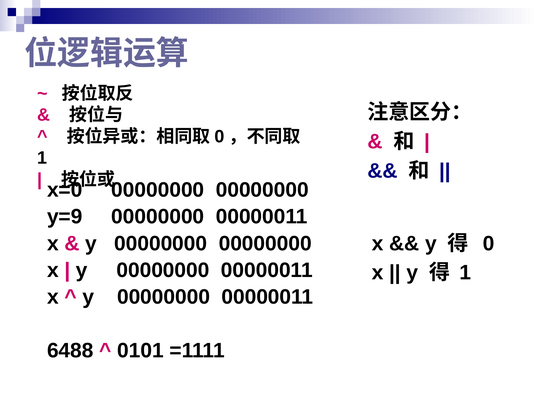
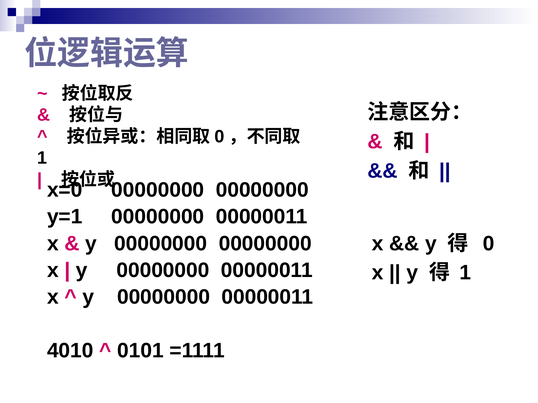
y=9: y=9 -> y=1 (65, 217)
6488: 6488 -> 4010 (70, 351)
